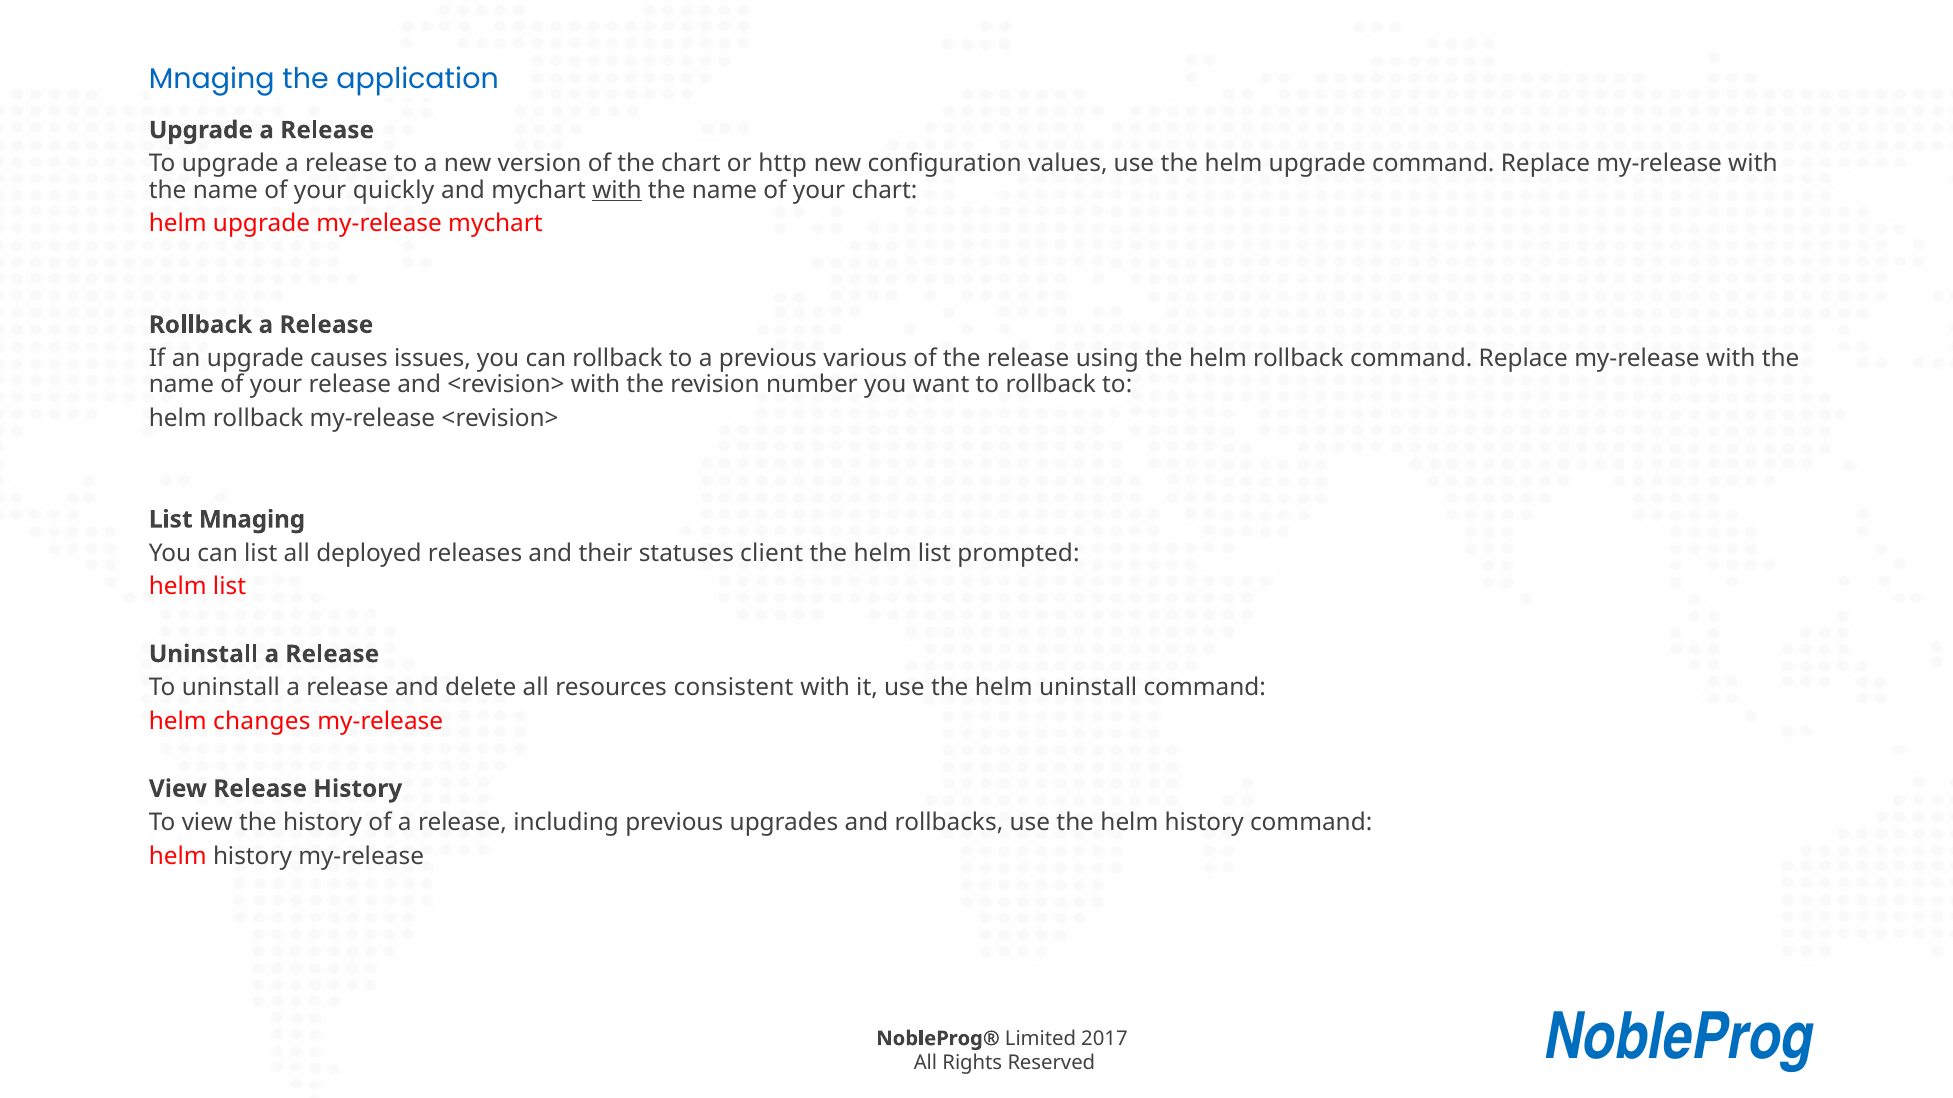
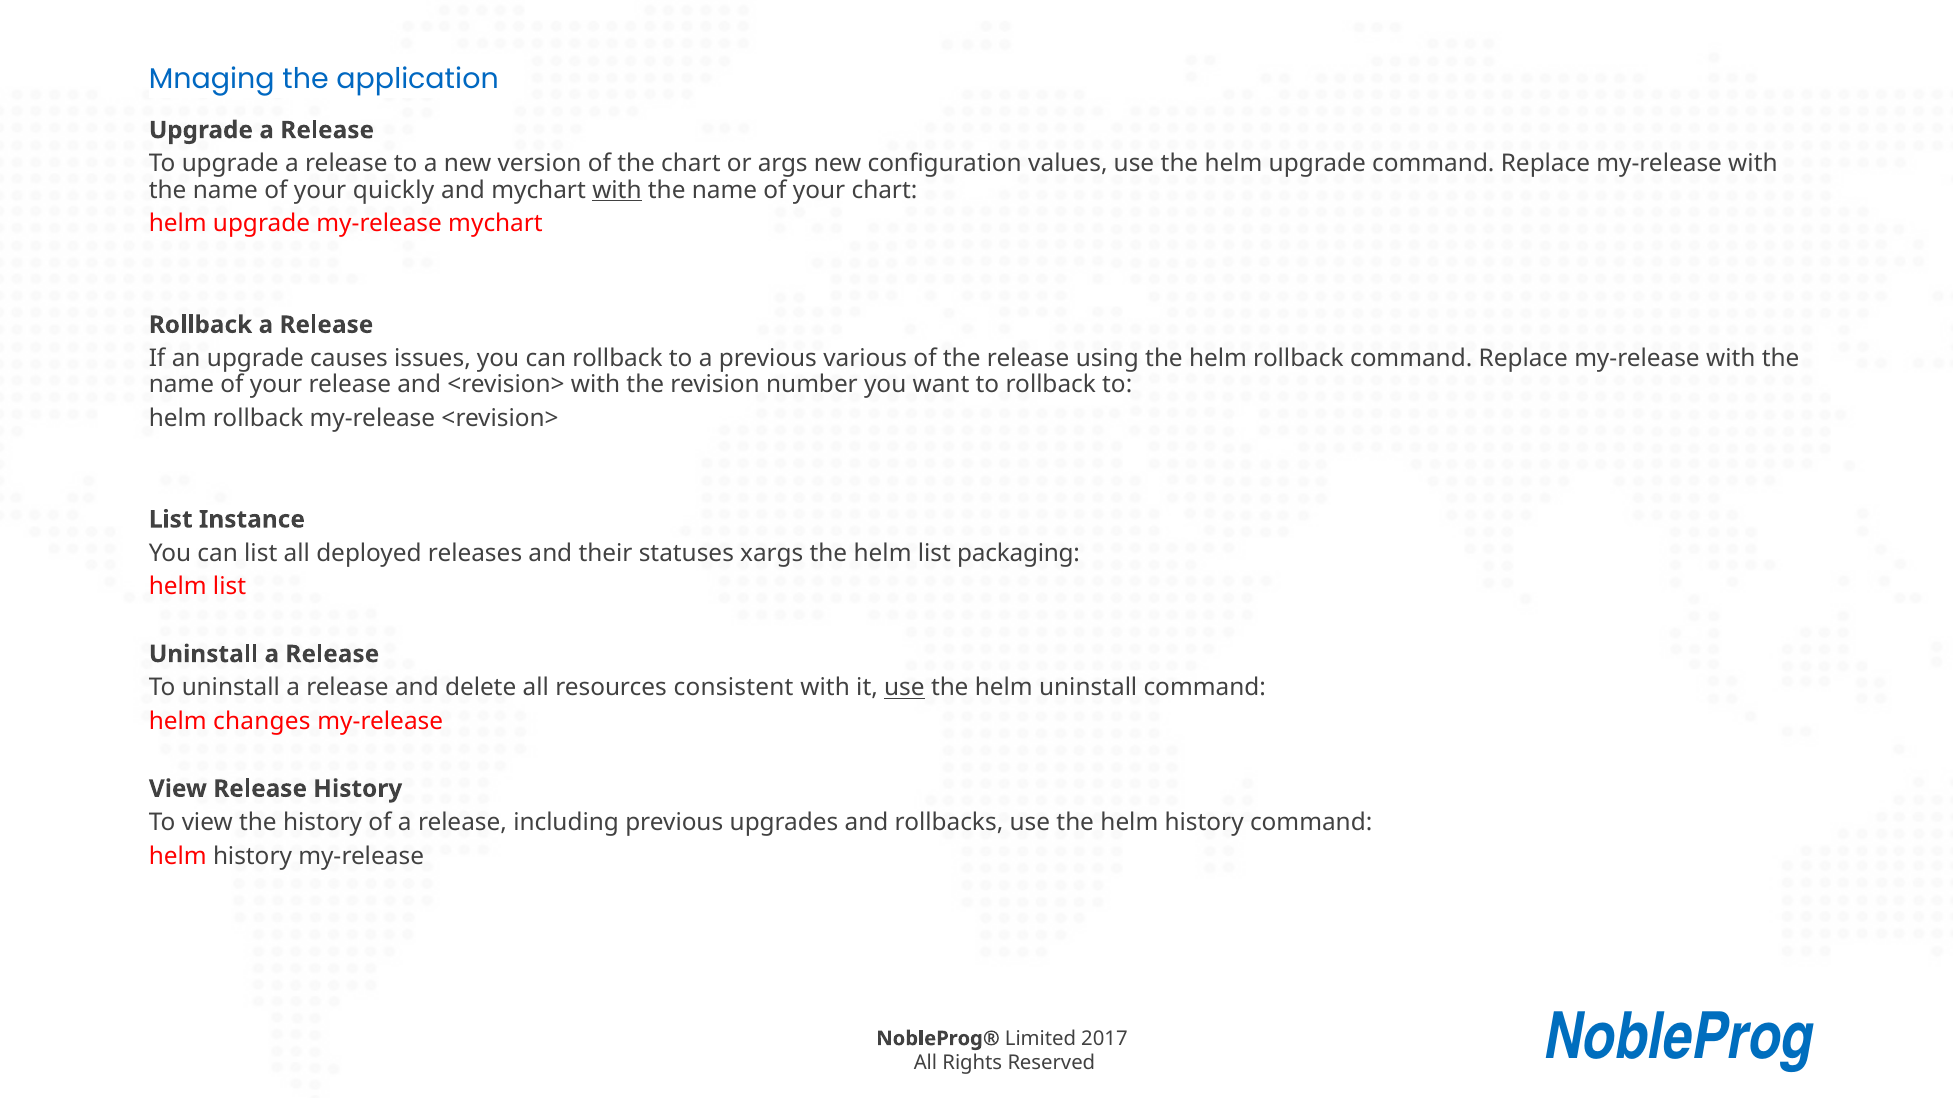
http: http -> args (783, 164)
List Mnaging: Mnaging -> Instance (252, 520)
client: client -> xargs (772, 553)
prompted: prompted -> packaging (1019, 553)
use underline: none -> present (904, 688)
